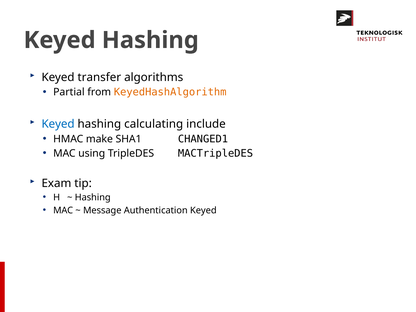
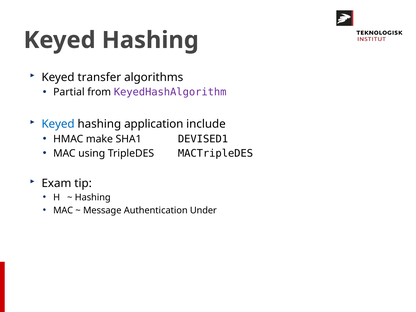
KeyedHashAlgorithm colour: orange -> purple (170, 92)
calculating: calculating -> application (154, 124)
CHANGED1: CHANGED1 -> DEVISED1 (203, 139)
Authentication Keyed: Keyed -> Under (203, 210)
